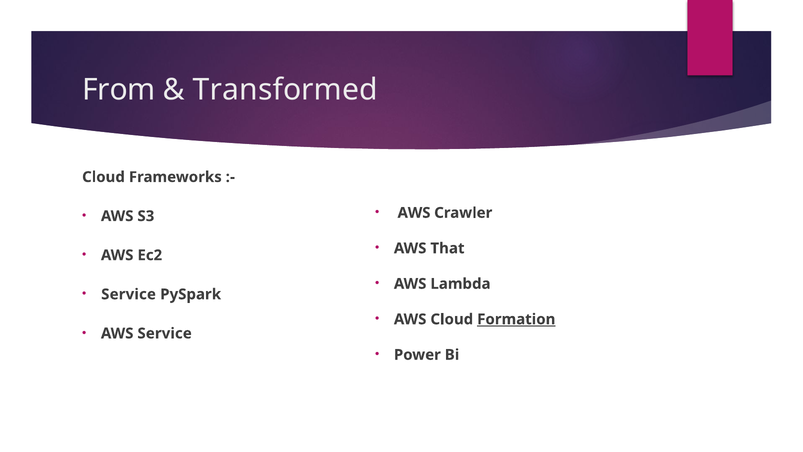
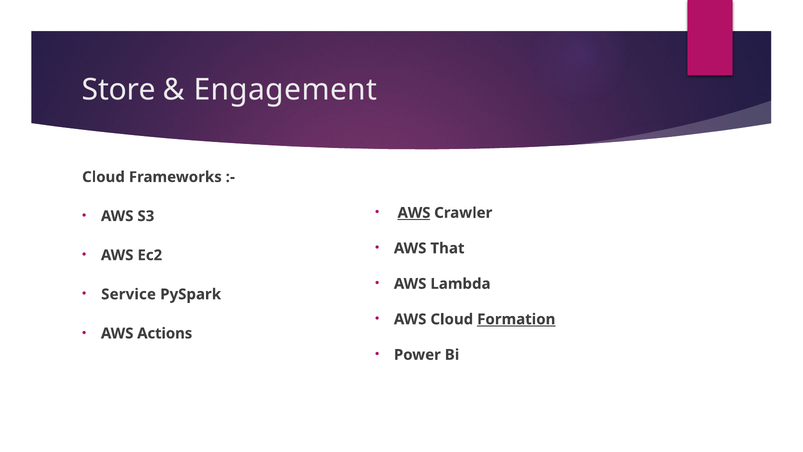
From: From -> Store (119, 90)
Transformed: Transformed -> Engagement (285, 90)
AWS underline: none -> present (414, 213)
AWS Service: Service -> Actions (165, 333)
